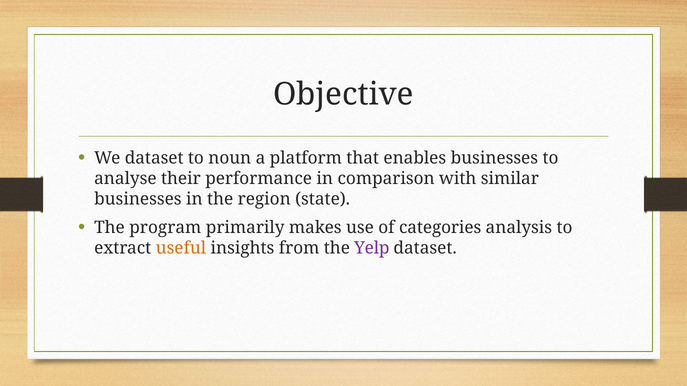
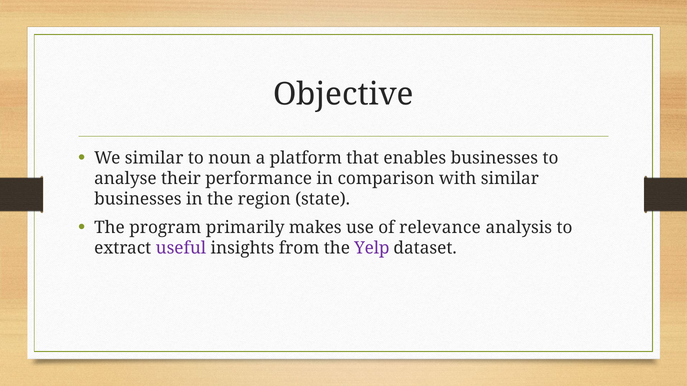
We dataset: dataset -> similar (154, 158)
categories: categories -> relevance (440, 228)
useful colour: orange -> purple (181, 248)
